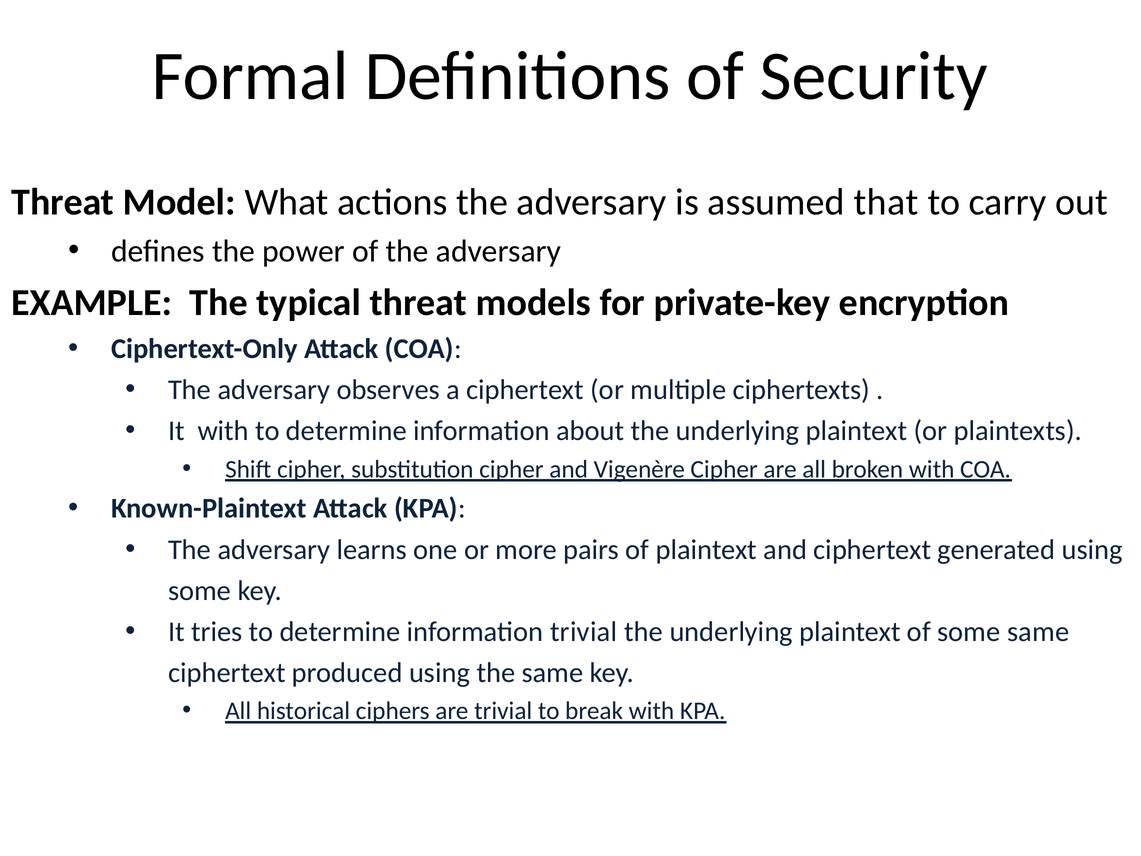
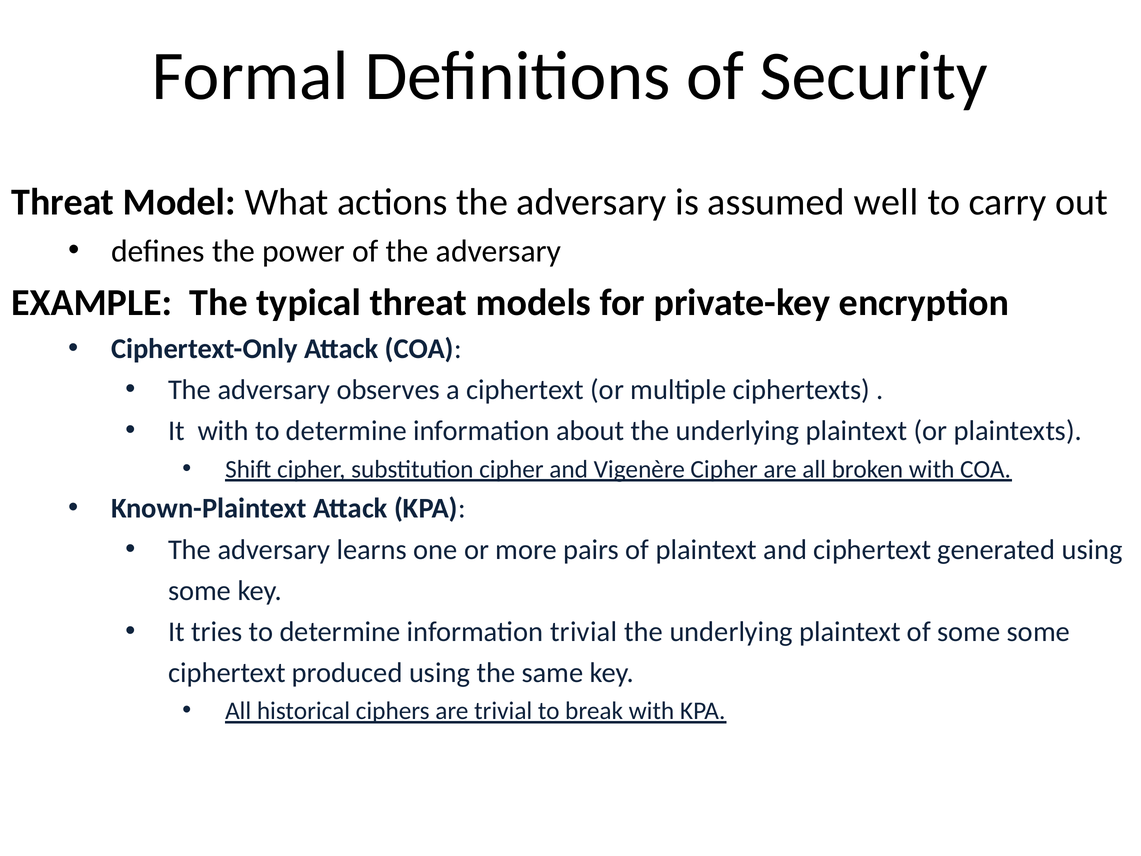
that: that -> well (886, 202)
some same: same -> some (1038, 632)
